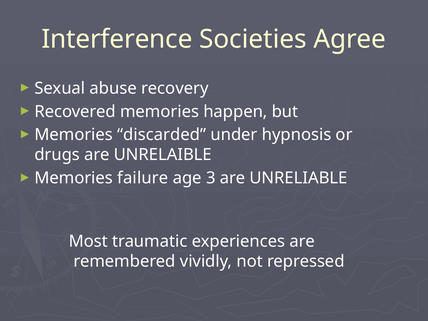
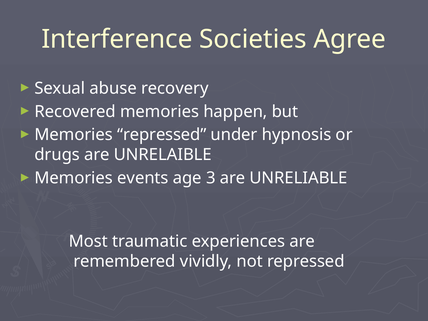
Memories discarded: discarded -> repressed (162, 135)
failure: failure -> events (143, 178)
